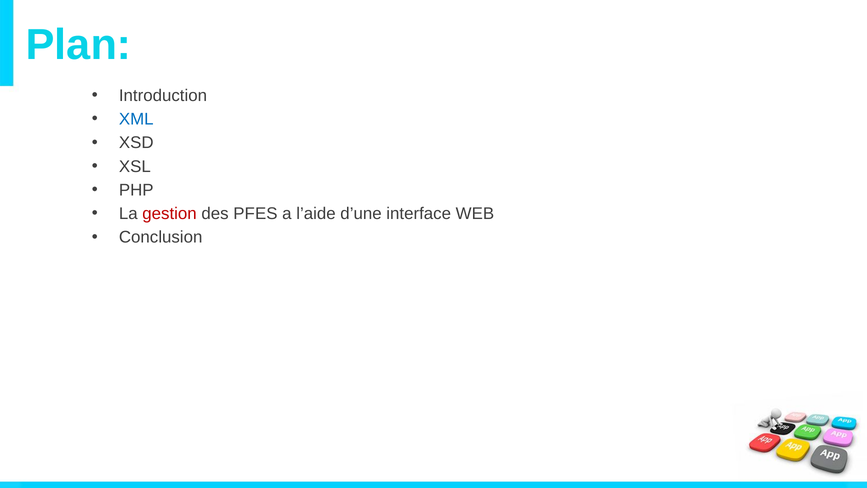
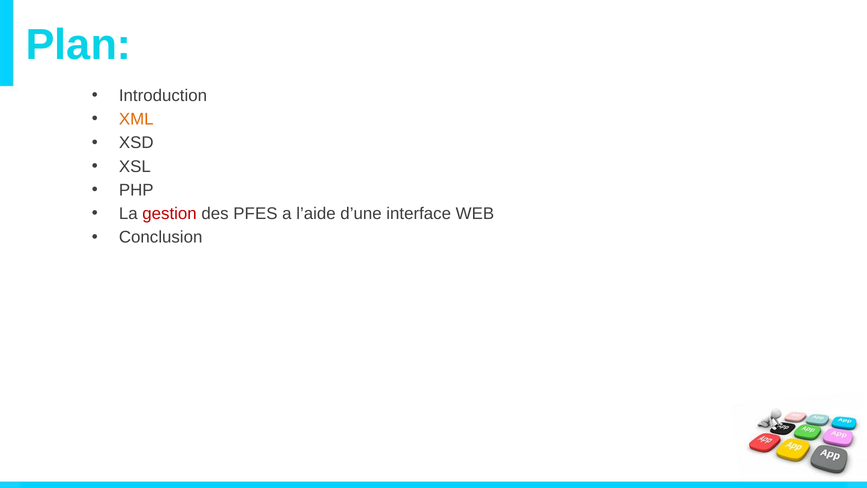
XML colour: blue -> orange (136, 119)
